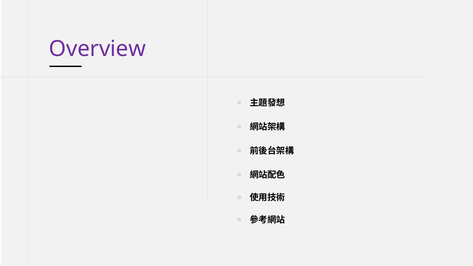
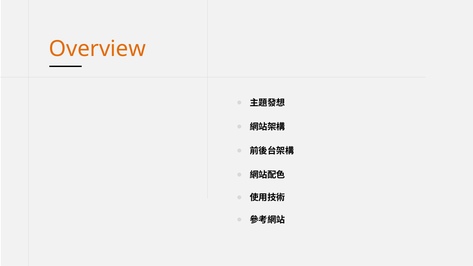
Overview colour: purple -> orange (97, 49)
